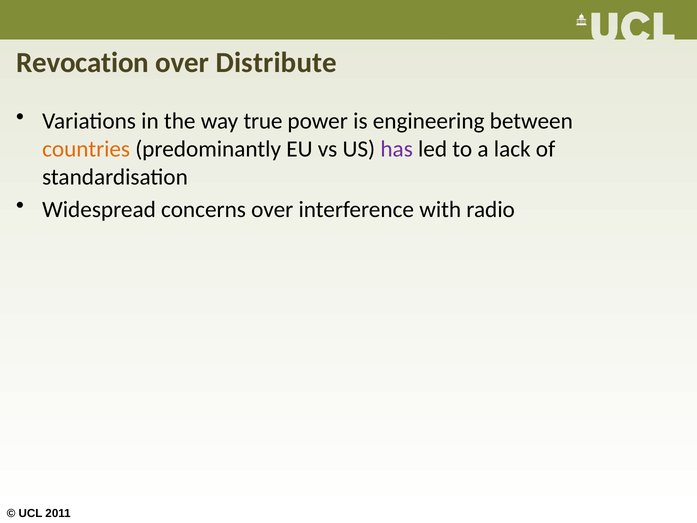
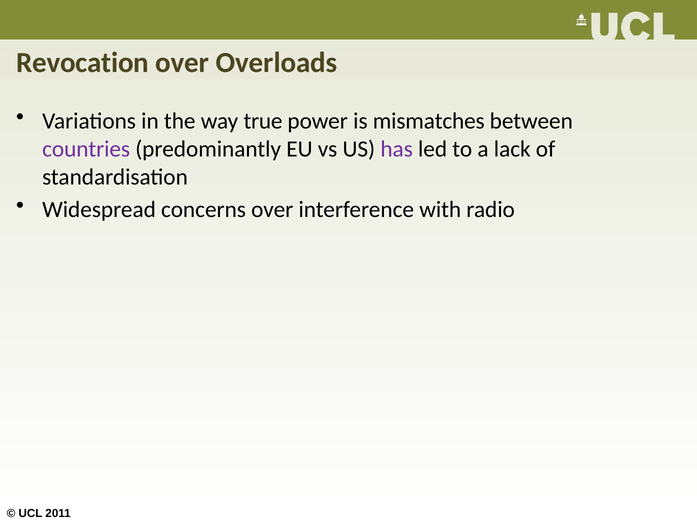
Distribute: Distribute -> Overloads (276, 63)
engineering: engineering -> mismatches (429, 121)
countries colour: orange -> purple (86, 149)
